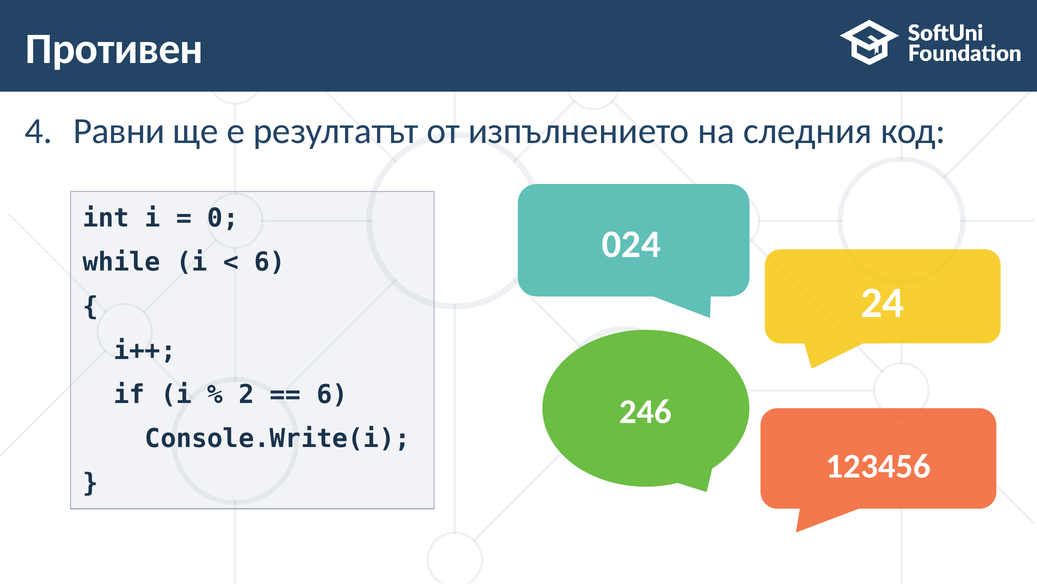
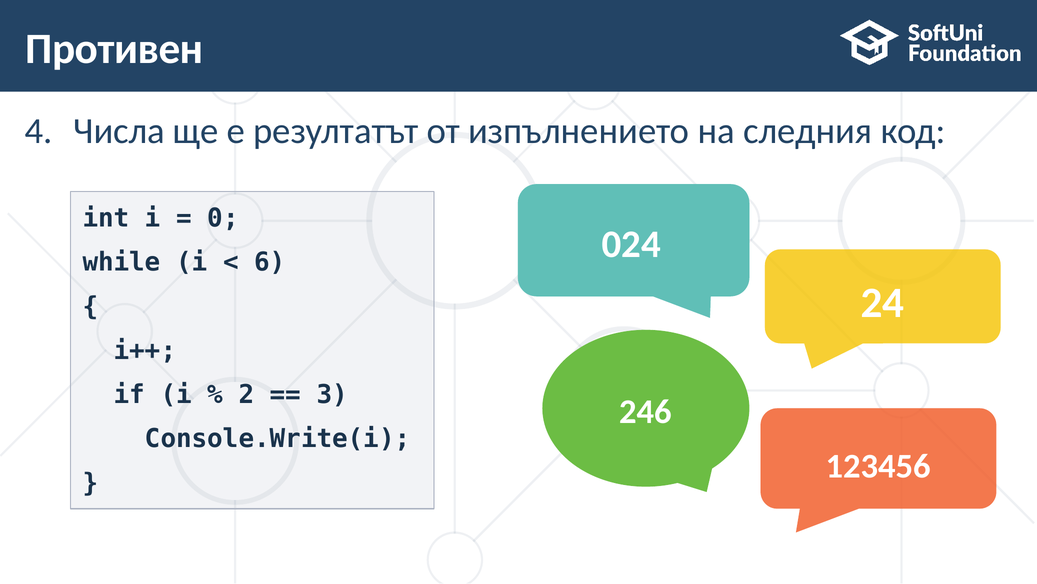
Равни: Равни -> Числа (119, 131)
6: 6 -> 3 (332, 394)
